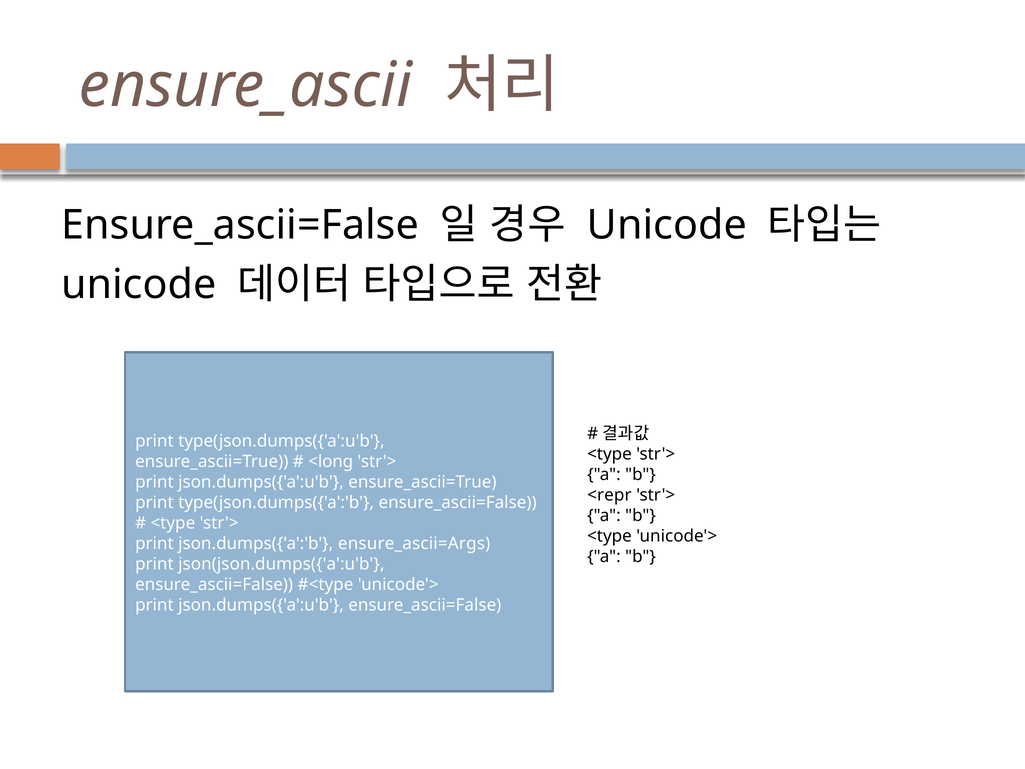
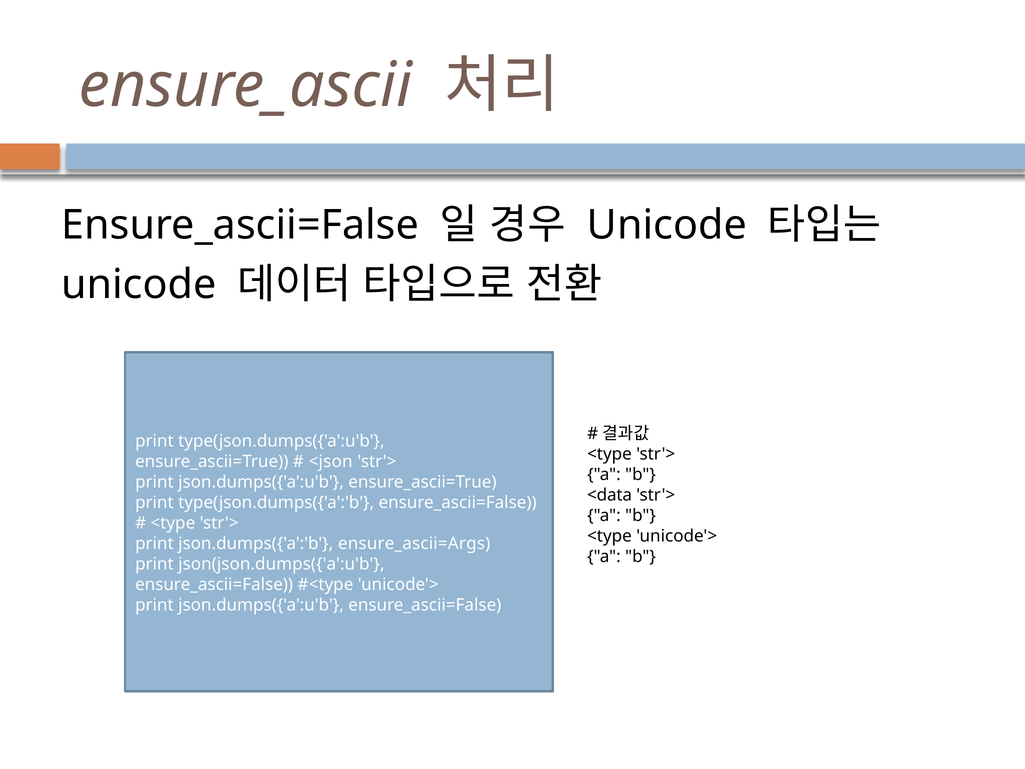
<long: <long -> <json (331, 461)
<repr: <repr -> <data (610, 495)
